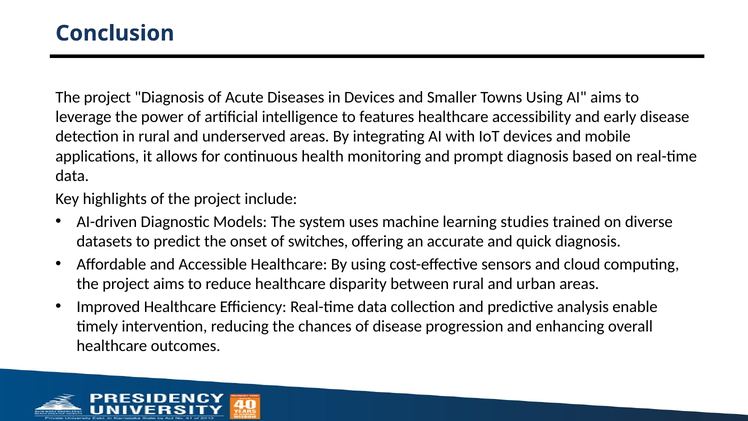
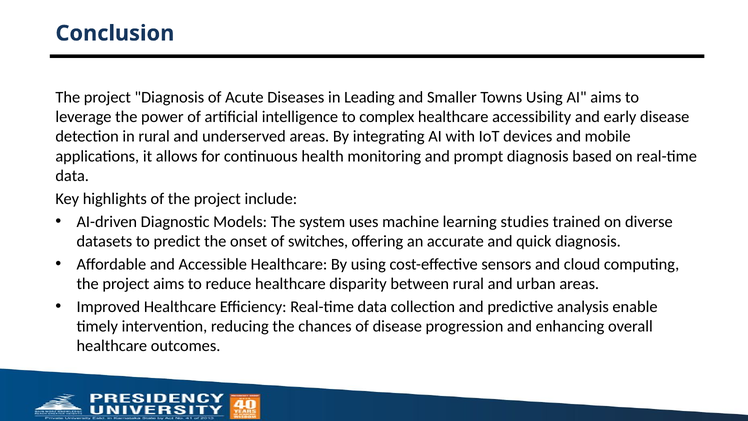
in Devices: Devices -> Leading (369, 97)
features: features -> complex (387, 117)
